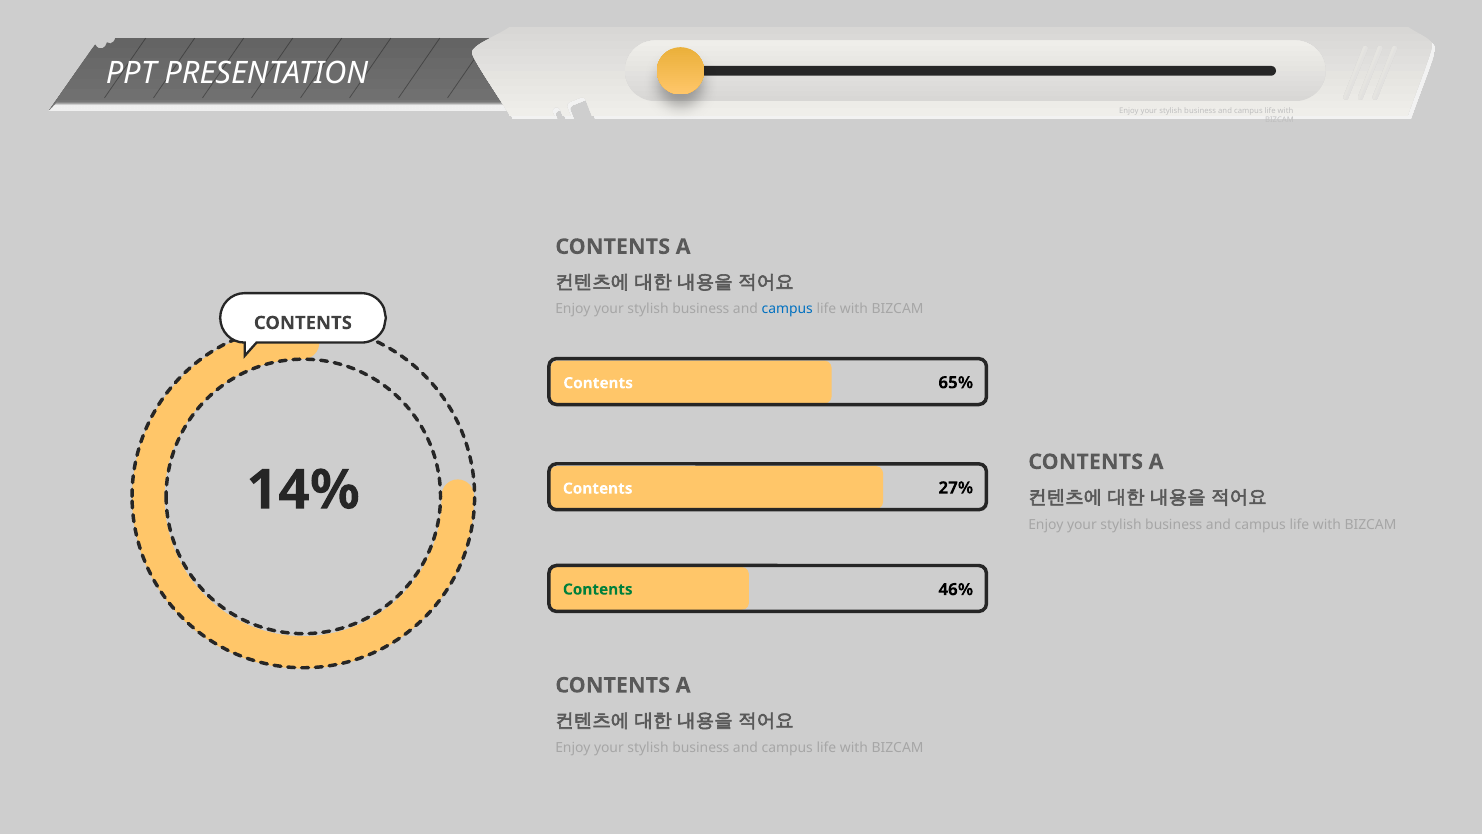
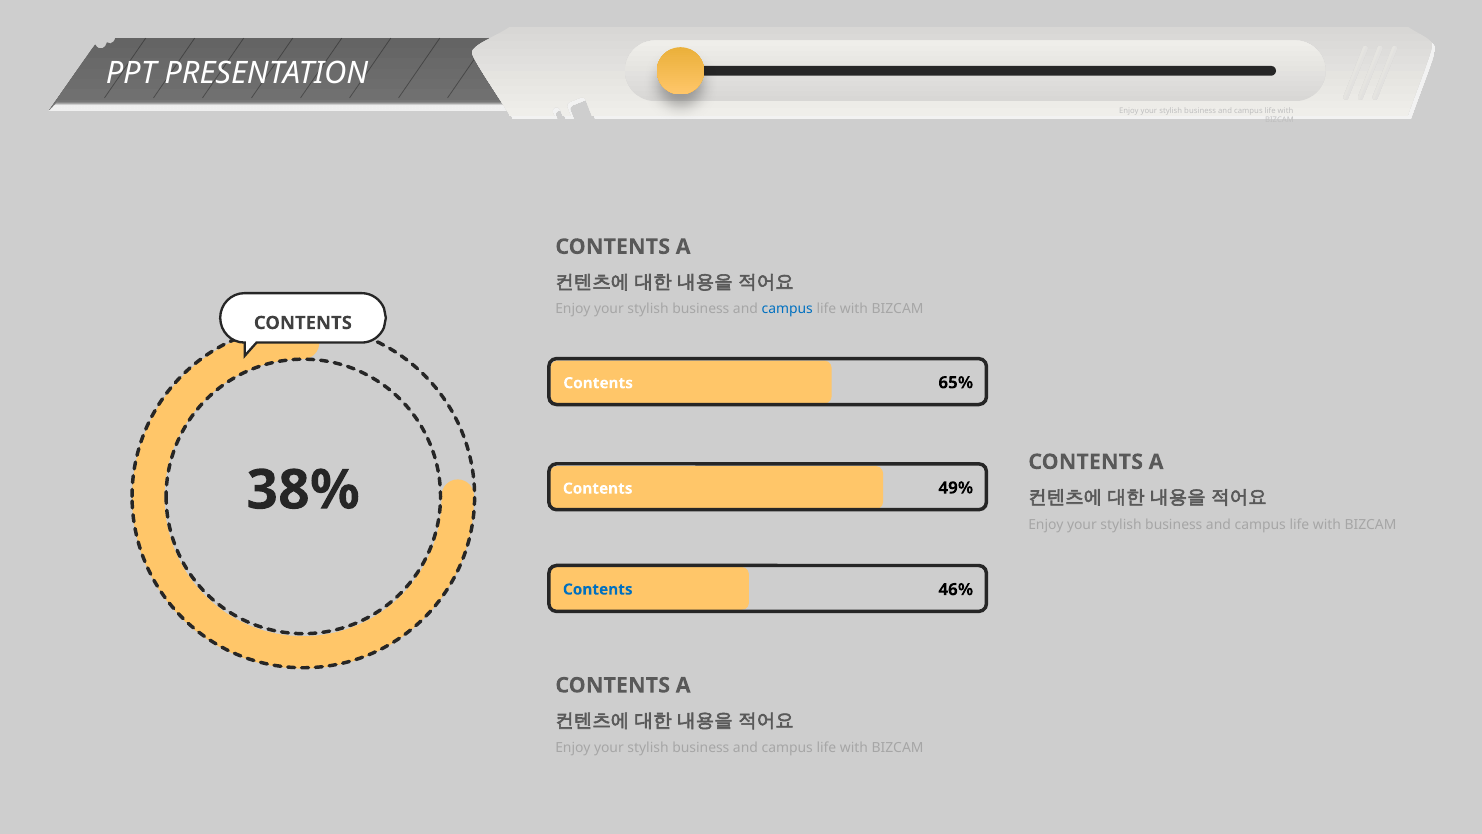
14%: 14% -> 38% (303, 490)
27%: 27% -> 49% (956, 488)
Contents colour: green -> blue (598, 589)
